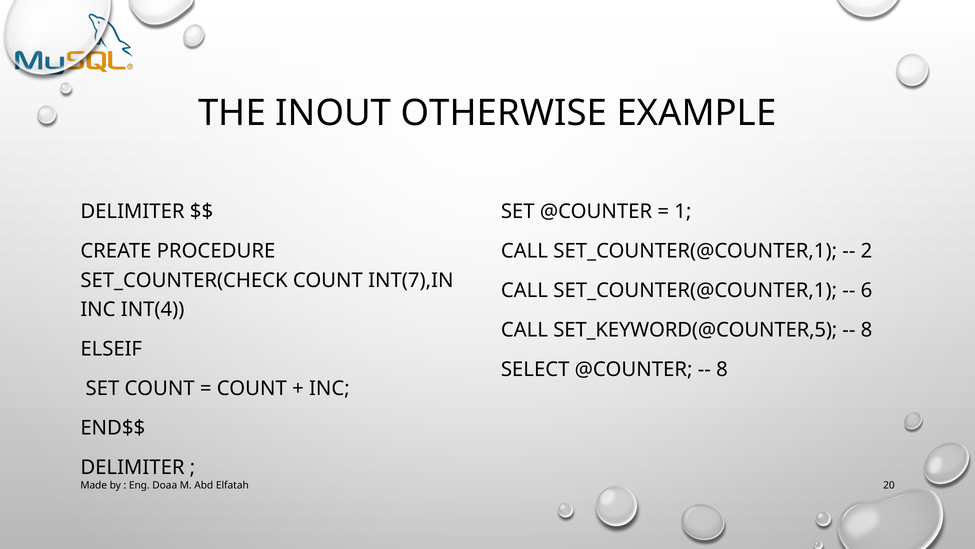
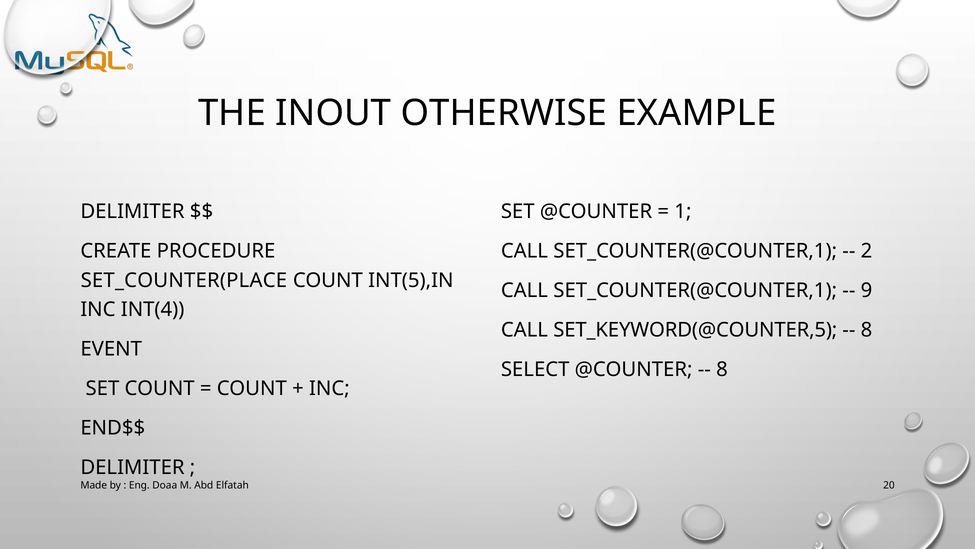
SET_COUNTER(CHECK: SET_COUNTER(CHECK -> SET_COUNTER(PLACE (184, 280)
INT(7),IN: INT(7),IN -> INT(5),IN (411, 280)
6: 6 -> 9 (867, 290)
ELSEIF: ELSEIF -> EVENT (111, 349)
